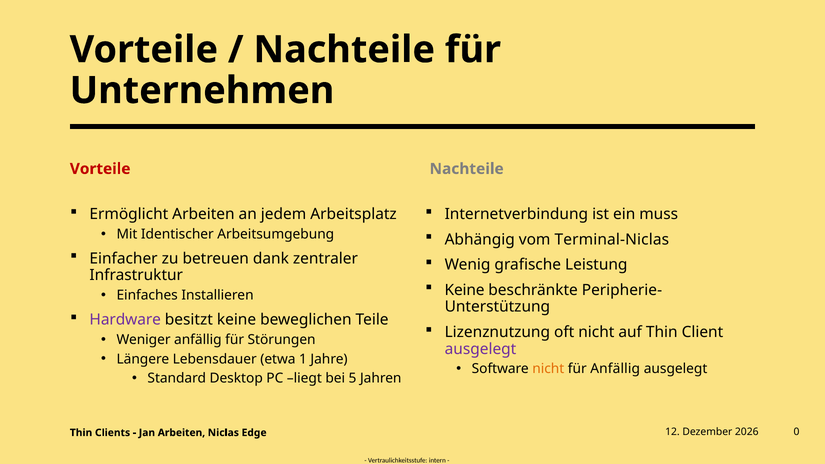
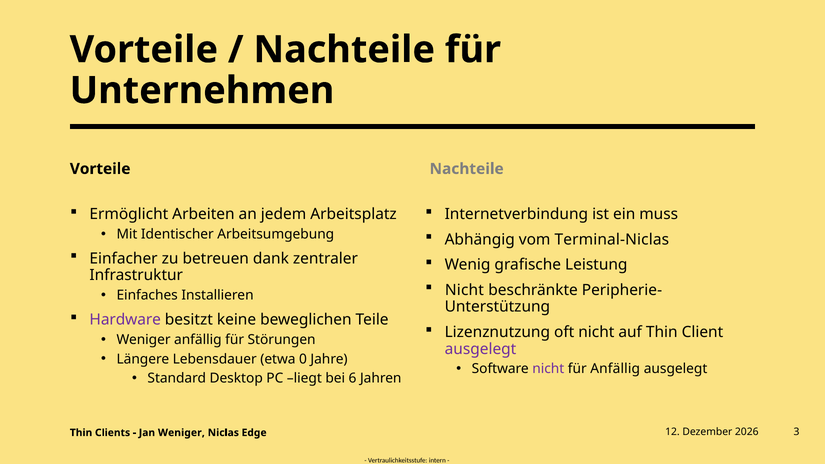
Vorteile colour: red -> black (100, 169)
Keine: Keine -> Nicht (464, 290)
1: 1 -> 0 (303, 359)
nicht colour: orange -> purple (548, 369)
5: 5 -> 6 (353, 378)
Jan Arbeiten: Arbeiten -> Weniger (181, 433)
0: 0 -> 3 (797, 432)
